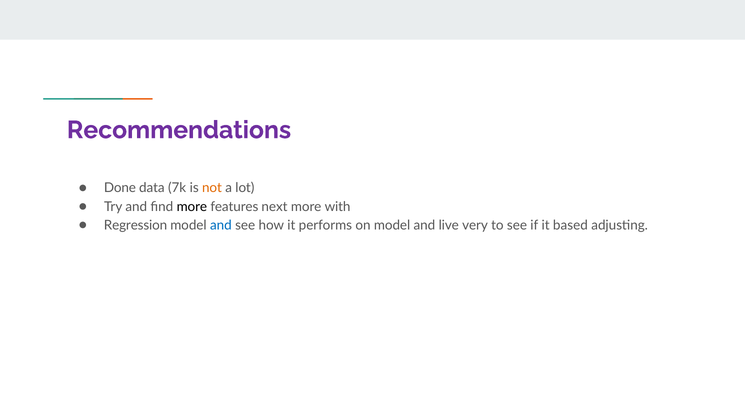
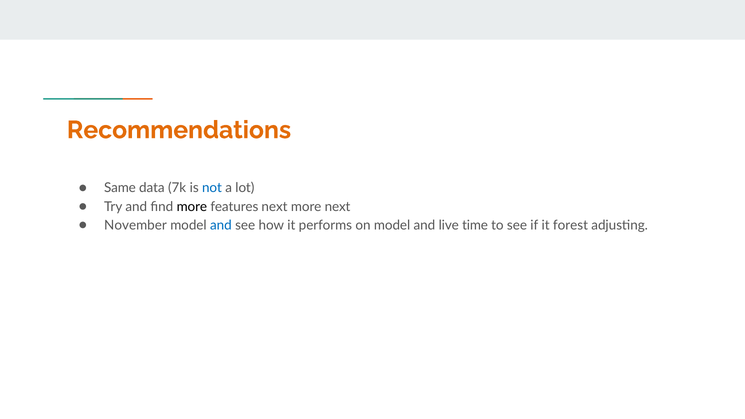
Recommendations colour: purple -> orange (179, 130)
Done: Done -> Same (120, 188)
not colour: orange -> blue (212, 188)
more with: with -> next (338, 207)
Regression: Regression -> November (135, 225)
very: very -> time (475, 225)
based: based -> forest (570, 225)
